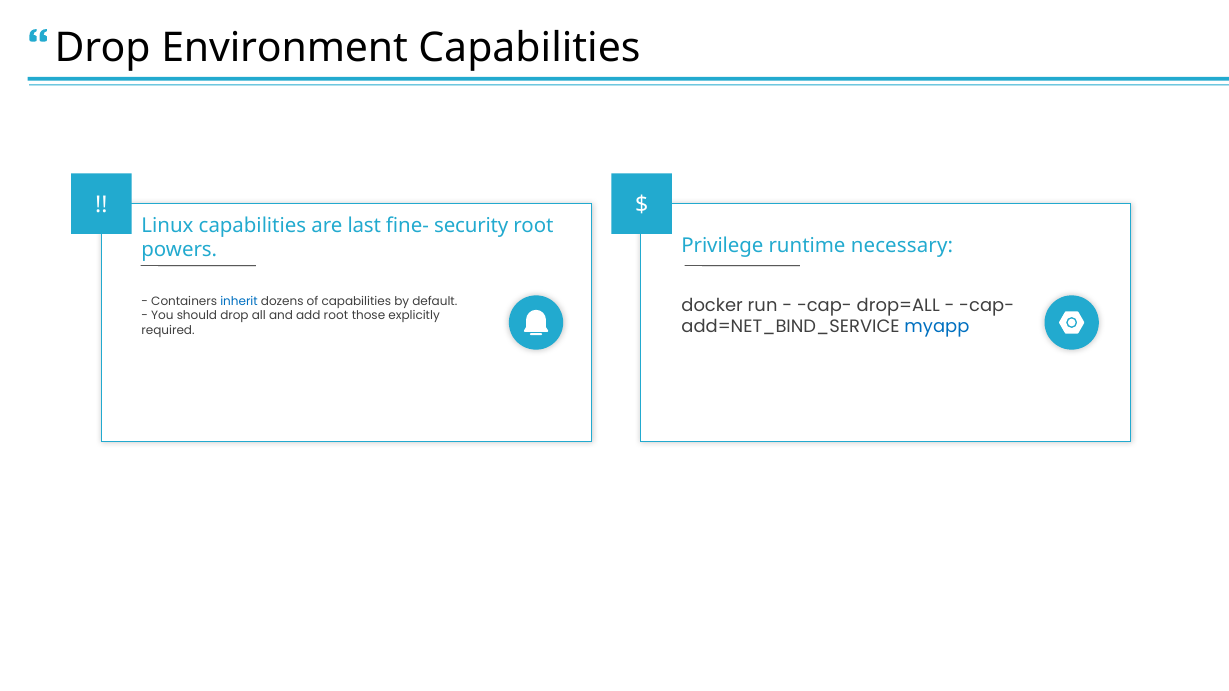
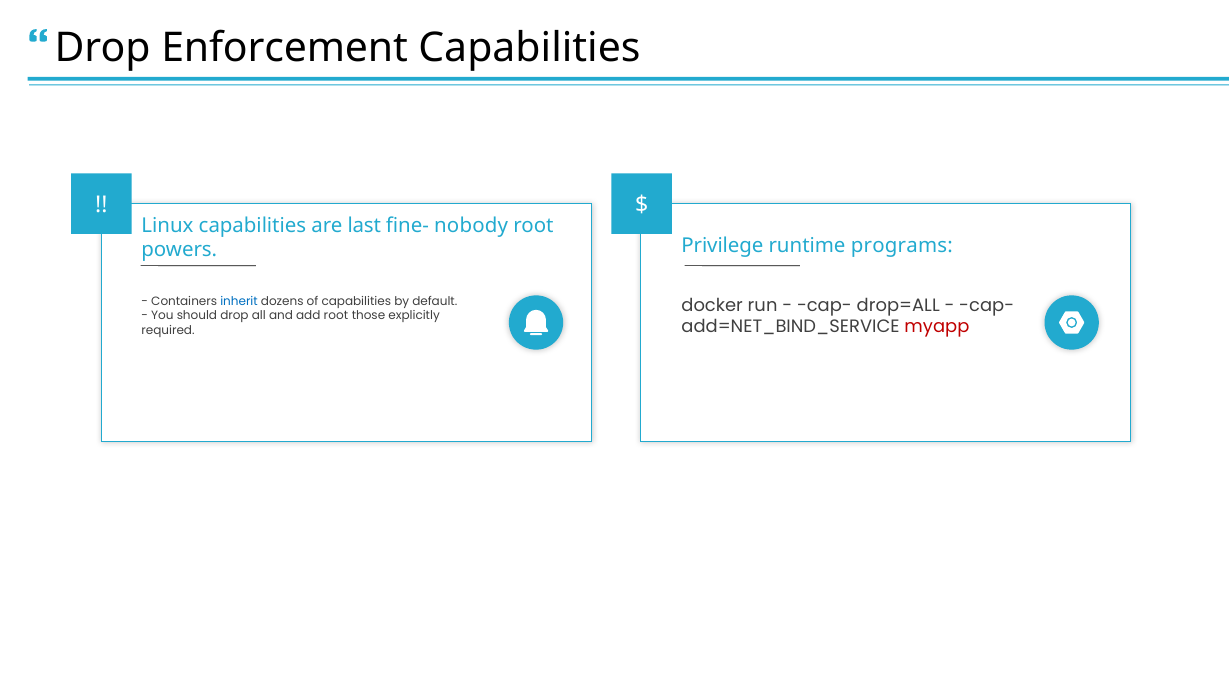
Environment: Environment -> Enforcement (285, 48)
security: security -> nobody (471, 225)
necessary: necessary -> programs (902, 246)
myapp colour: blue -> red (937, 327)
